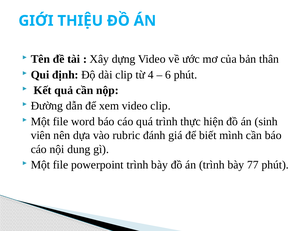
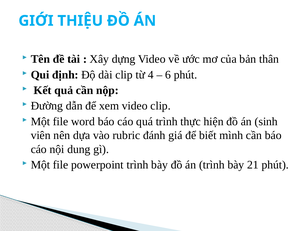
77: 77 -> 21 (253, 165)
